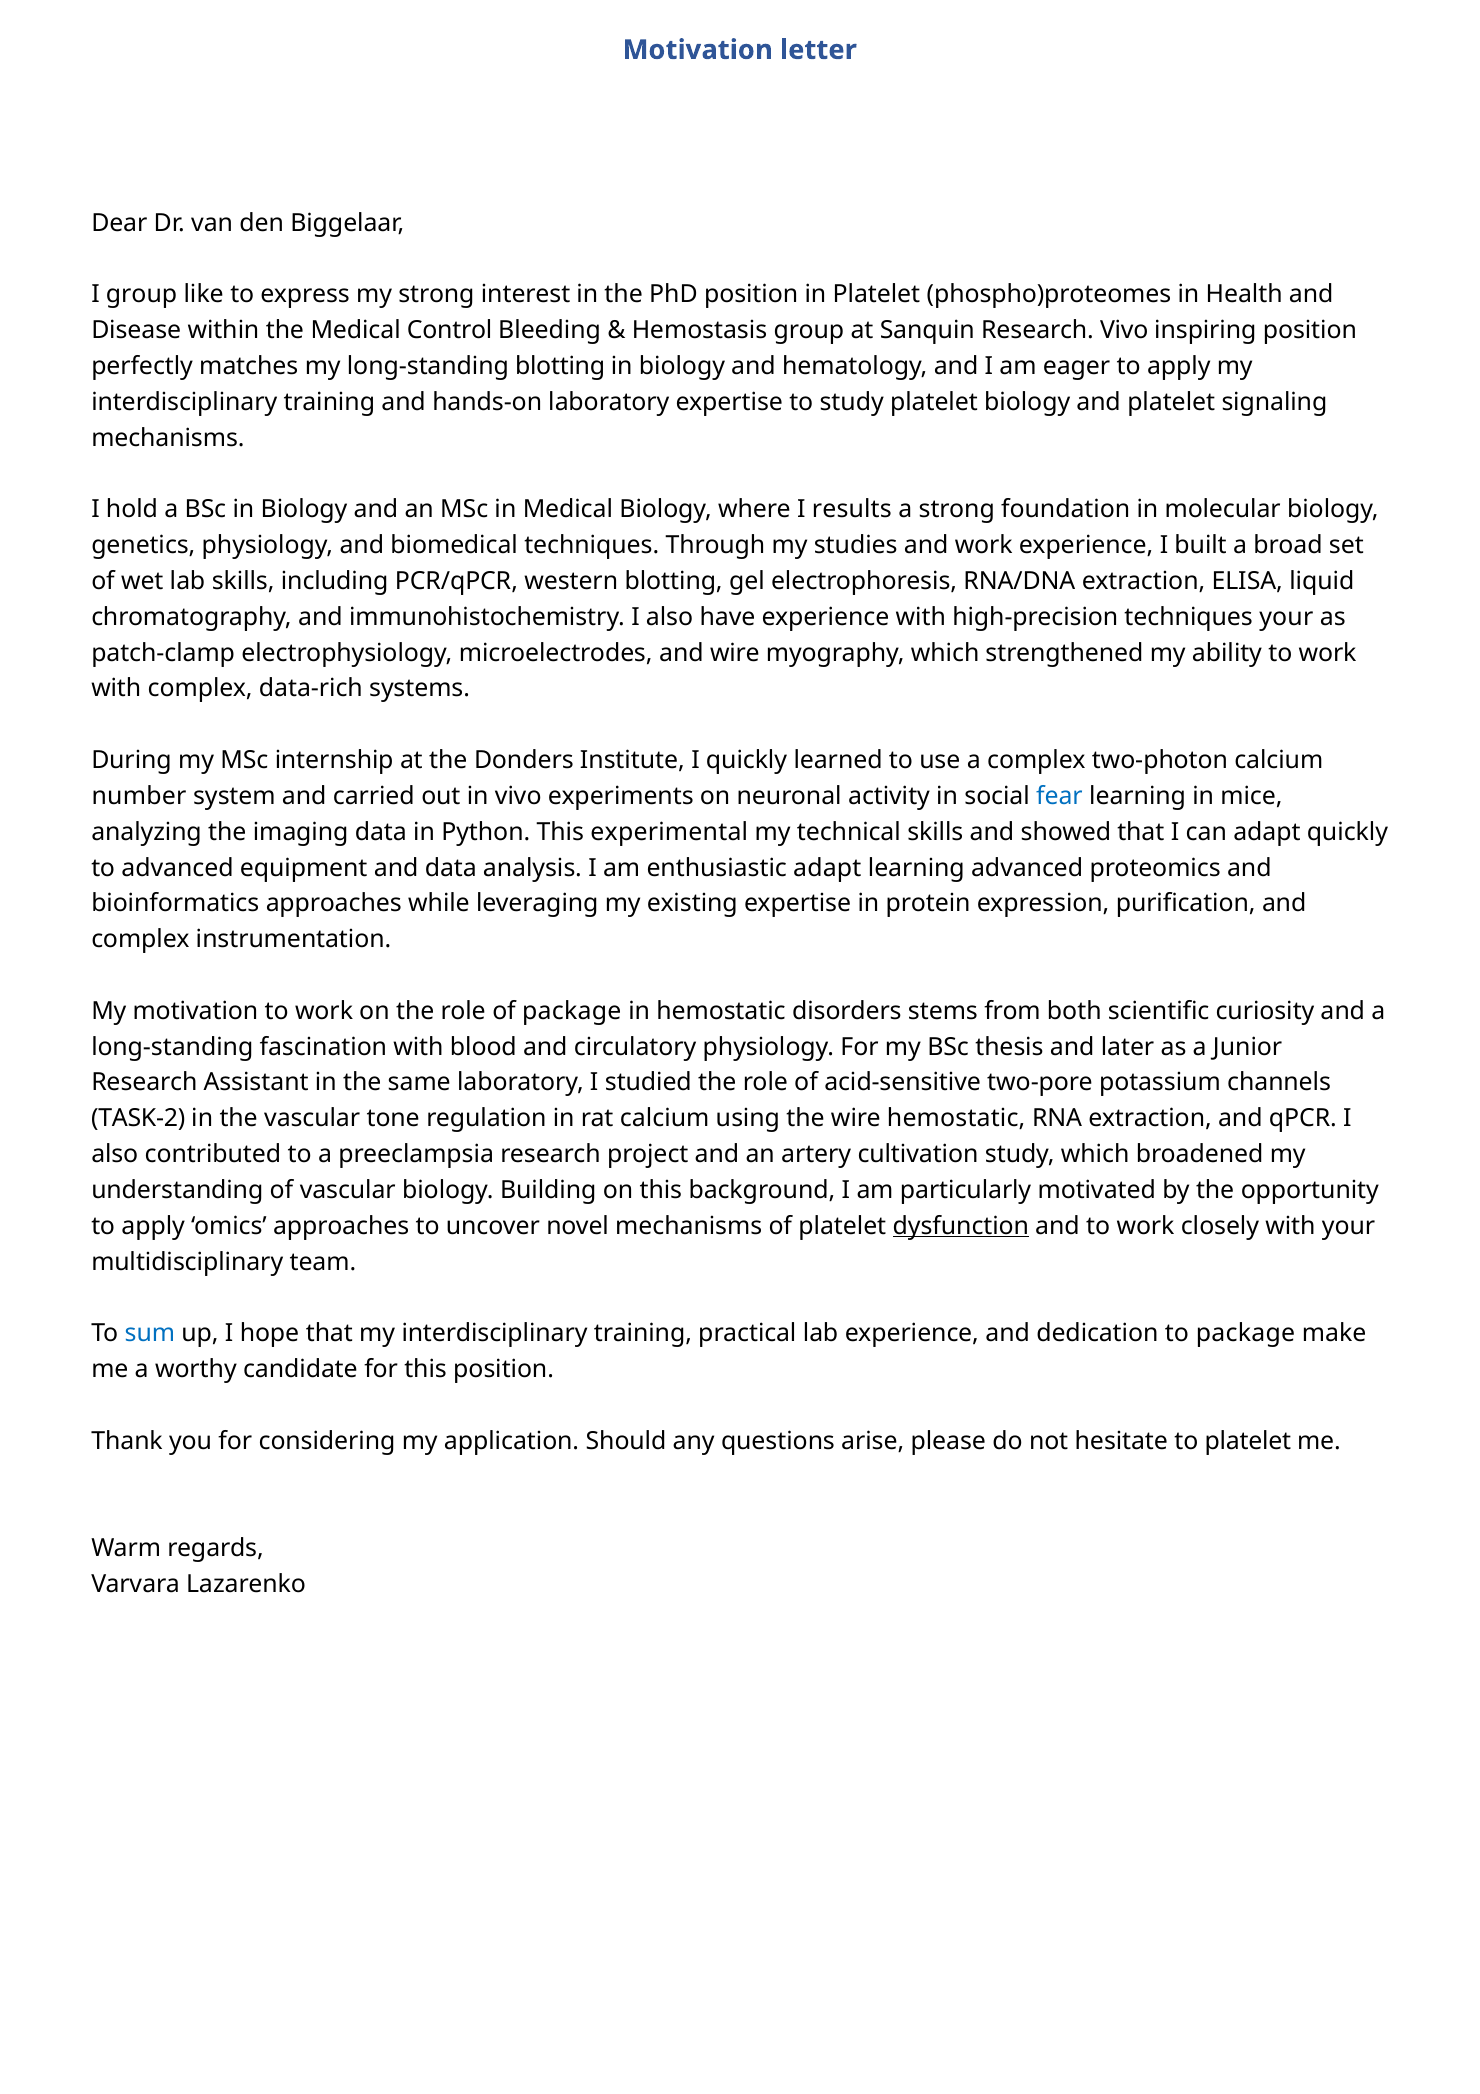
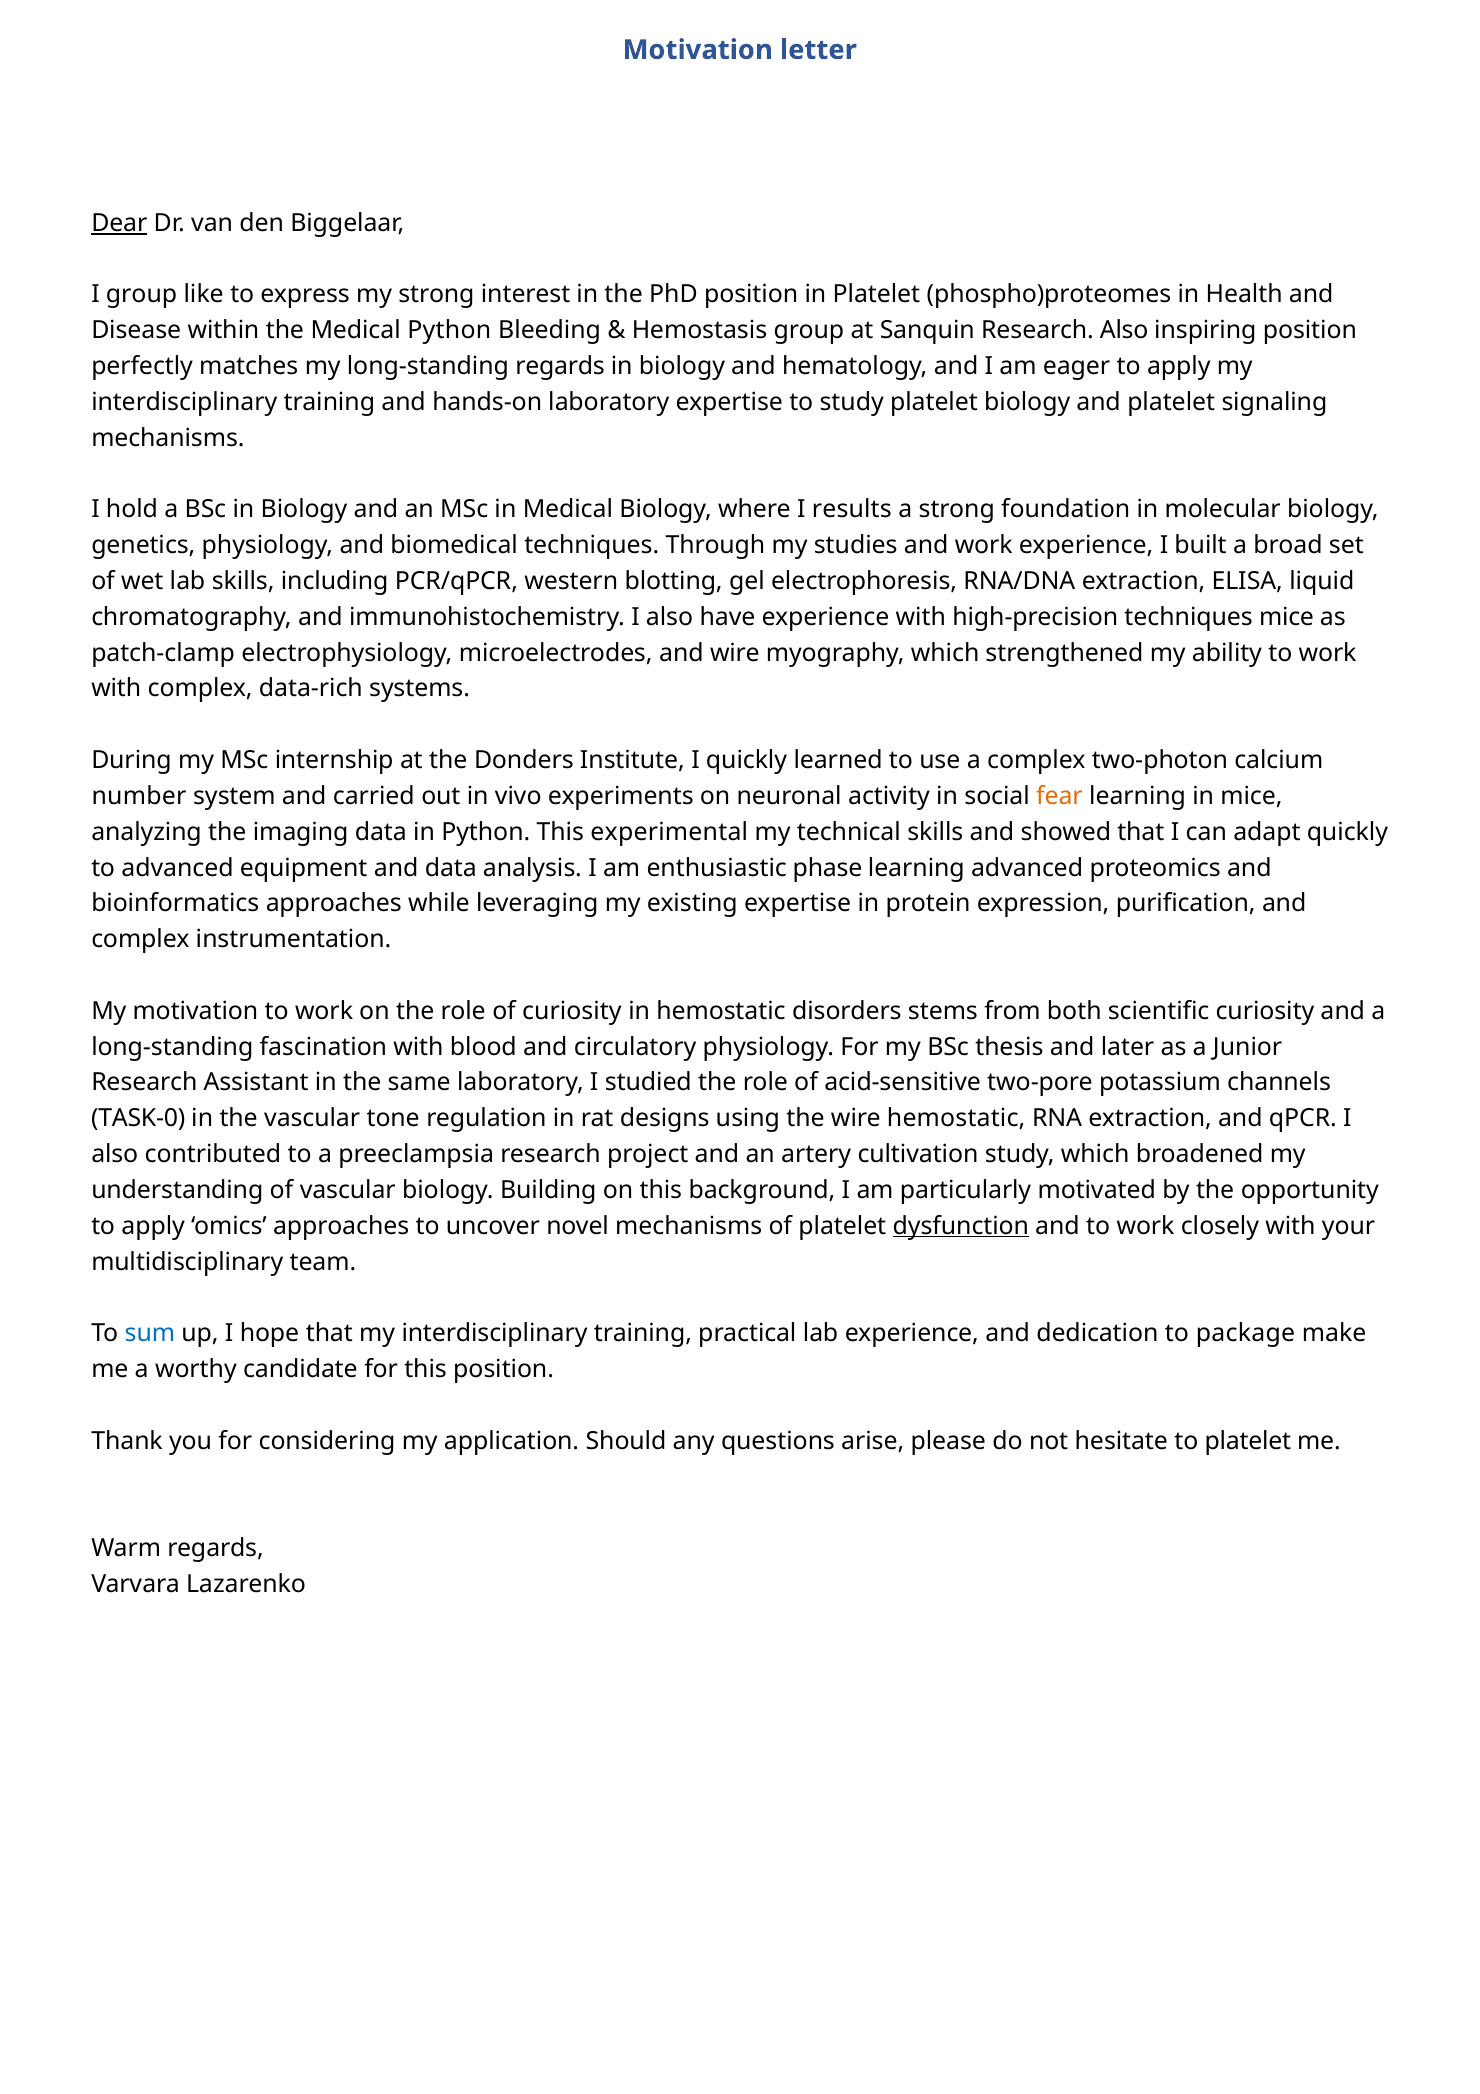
Dear underline: none -> present (119, 223)
Medical Control: Control -> Python (449, 330)
Research Vivo: Vivo -> Also (1124, 330)
long-standing blotting: blotting -> regards (560, 366)
techniques your: your -> mice (1287, 617)
fear colour: blue -> orange (1059, 796)
enthusiastic adapt: adapt -> phase (828, 868)
of package: package -> curiosity (572, 1011)
TASK-2: TASK-2 -> TASK-0 (138, 1118)
rat calcium: calcium -> designs (665, 1118)
